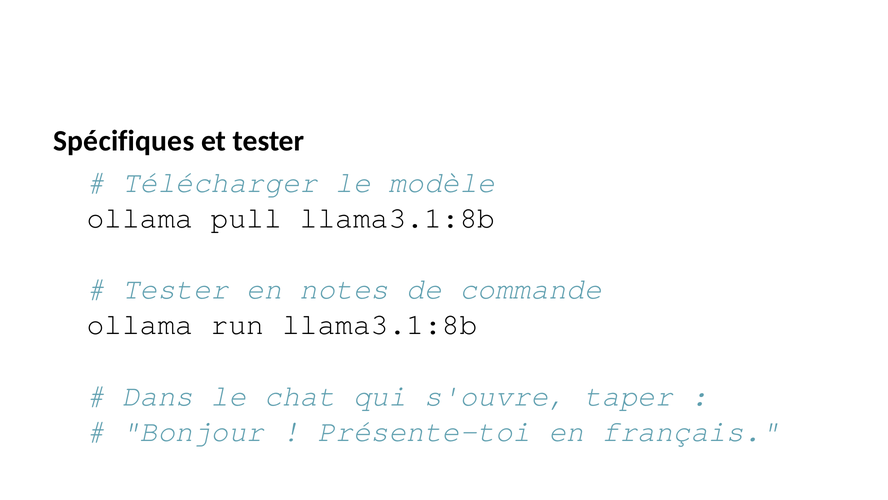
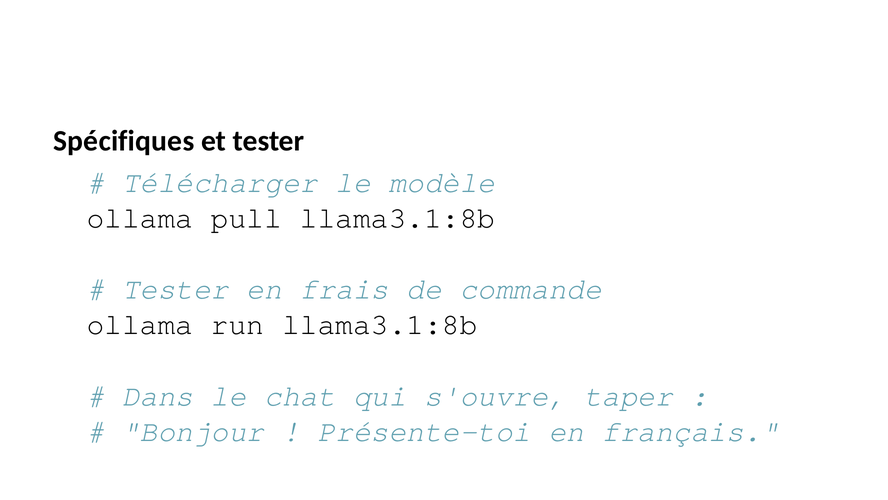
notes: notes -> frais (344, 289)
